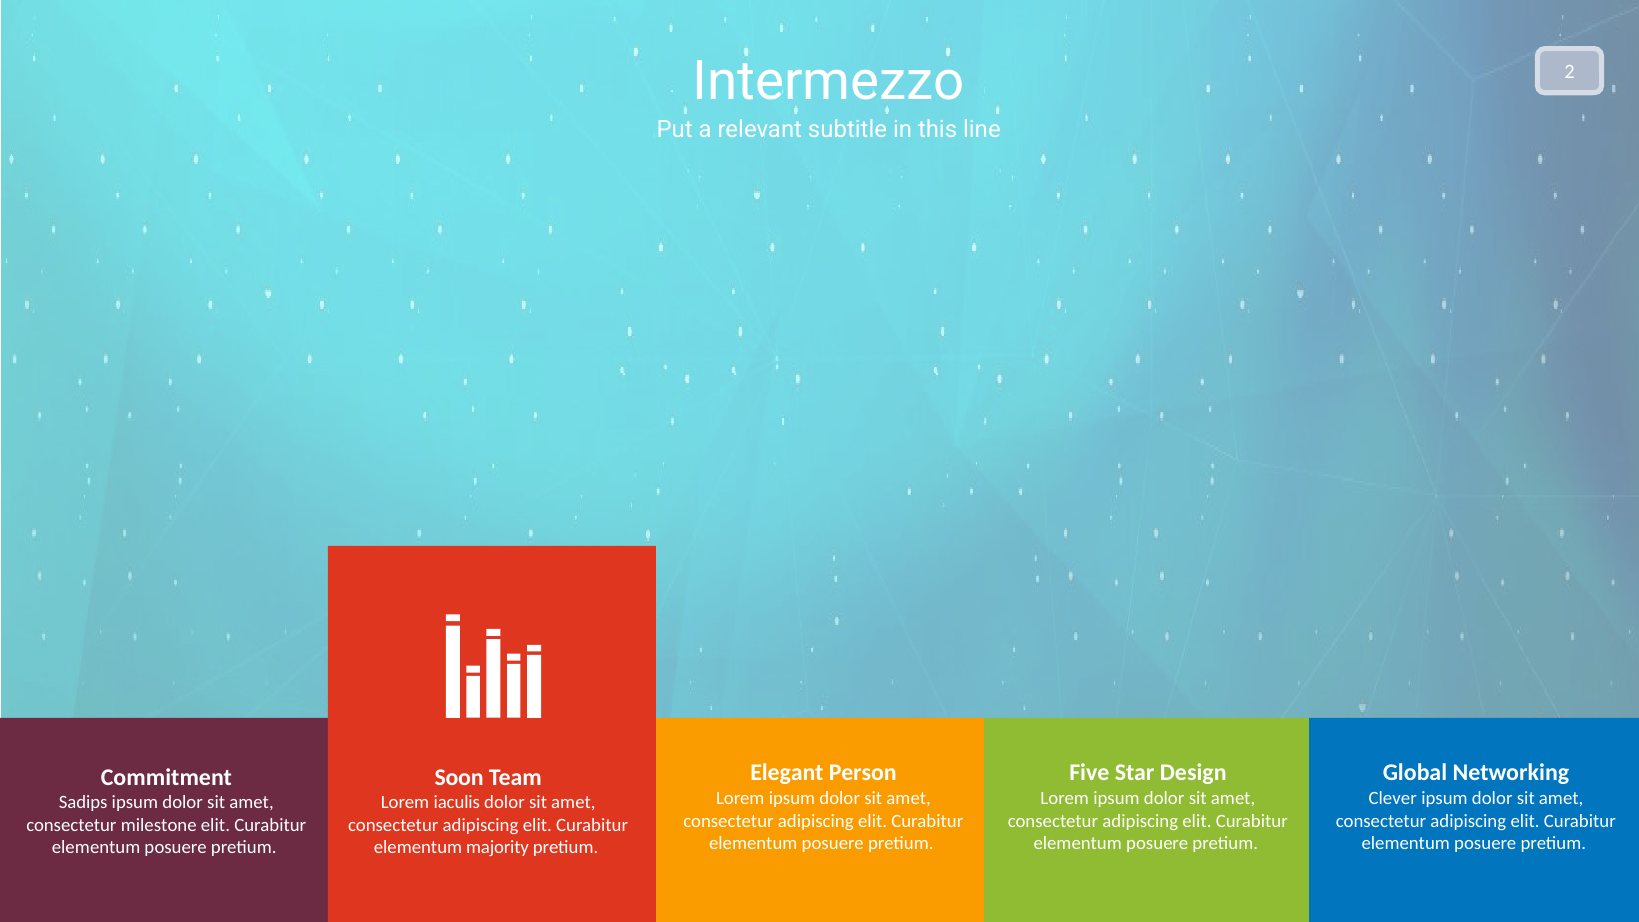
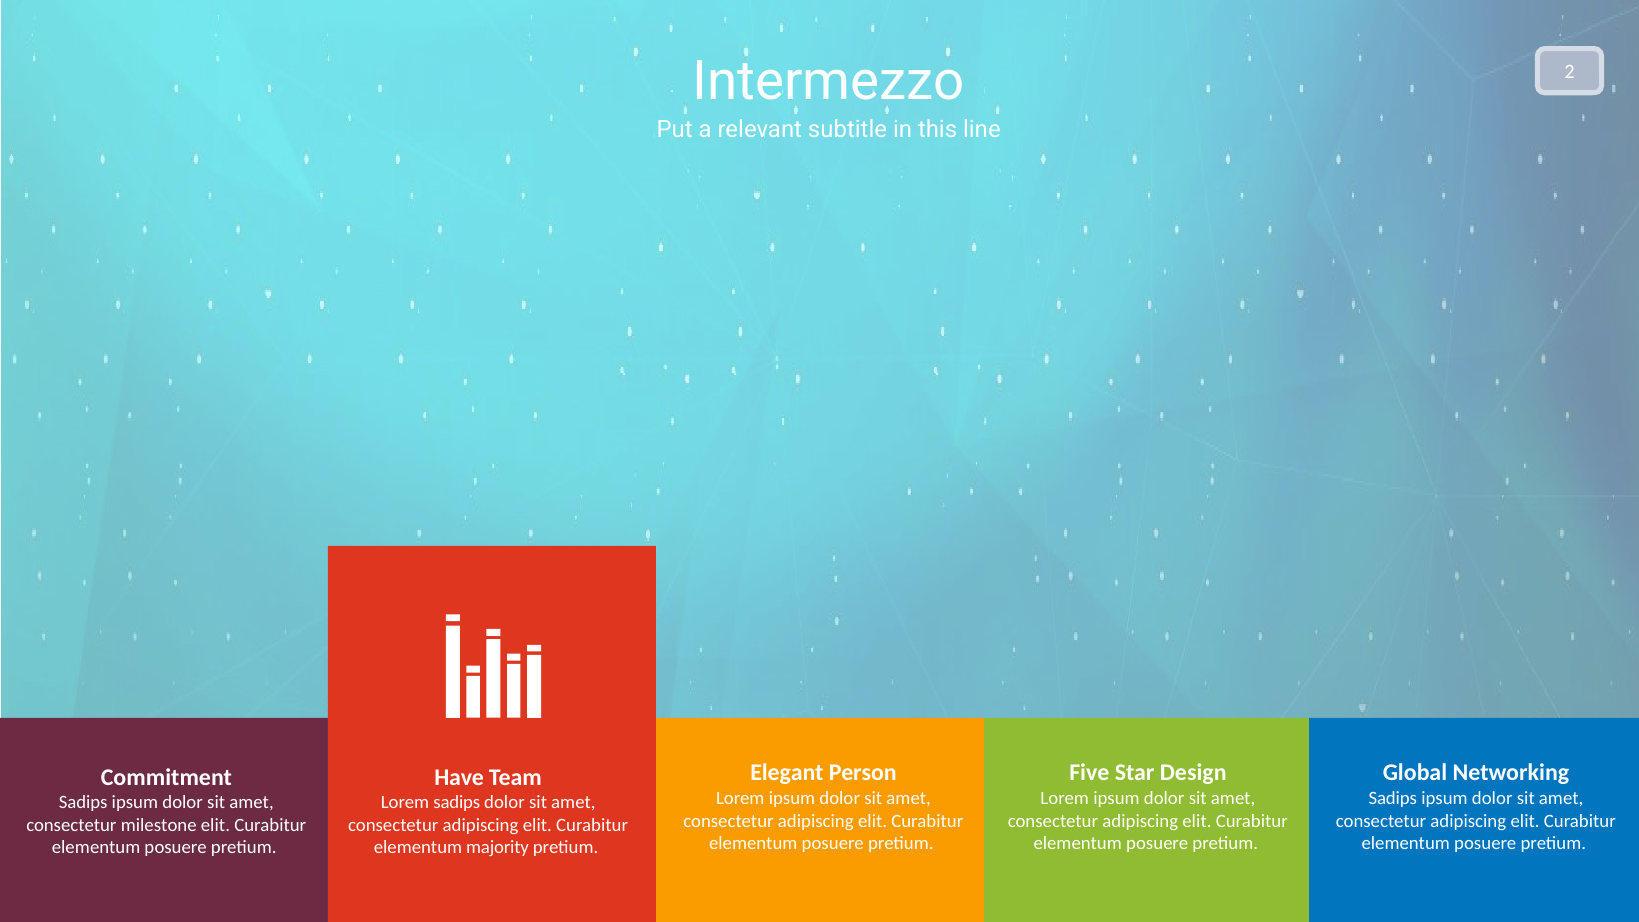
Soon: Soon -> Have (459, 777)
Clever: Clever -> Sadips (1393, 798)
Lorem iaculis: iaculis -> sadips (457, 802)
